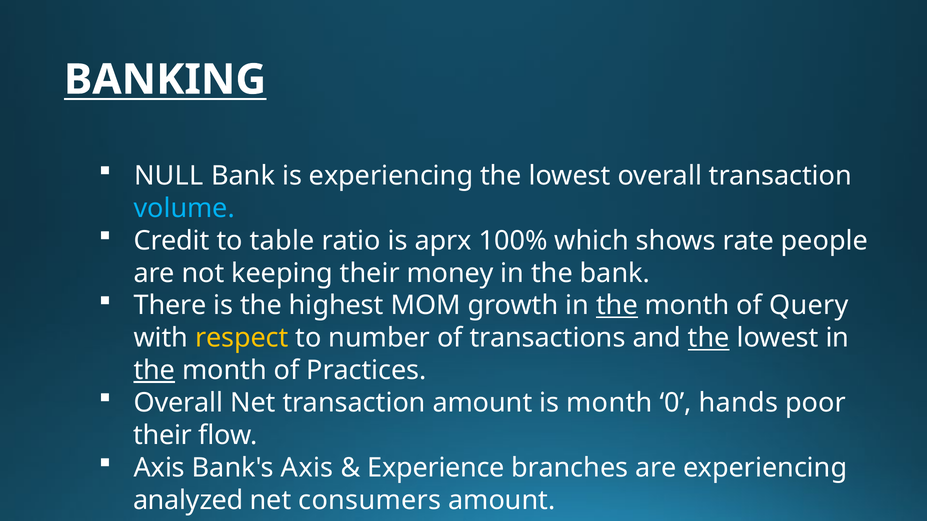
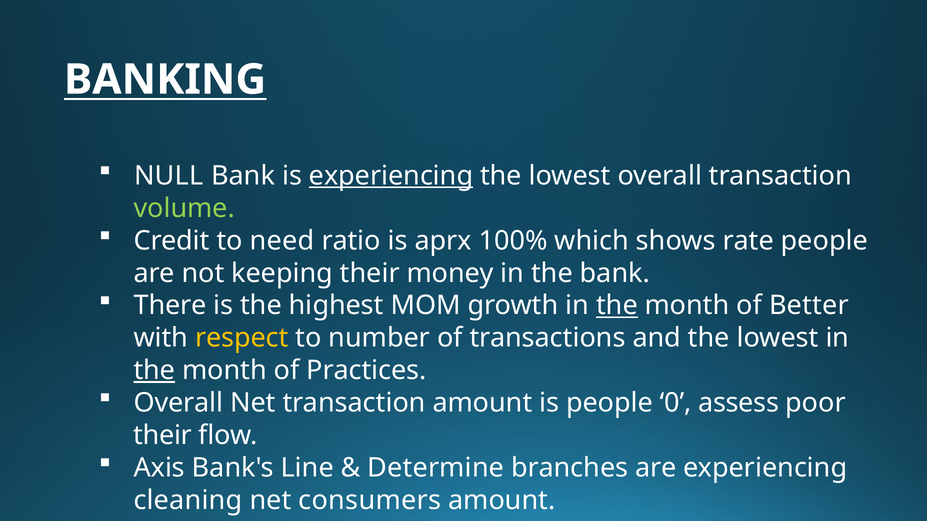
experiencing underline: none -> present (391, 176)
volume colour: light blue -> light green (184, 208)
table: table -> need (282, 241)
Query: Query -> Better (809, 306)
the underline: present -> none (709, 338)
is month: month -> people (610, 403)
hands: hands -> assess (739, 403)
Bank's Axis: Axis -> Line (307, 468)
Experience: Experience -> Determine (436, 468)
analyzed: analyzed -> cleaning (188, 501)
